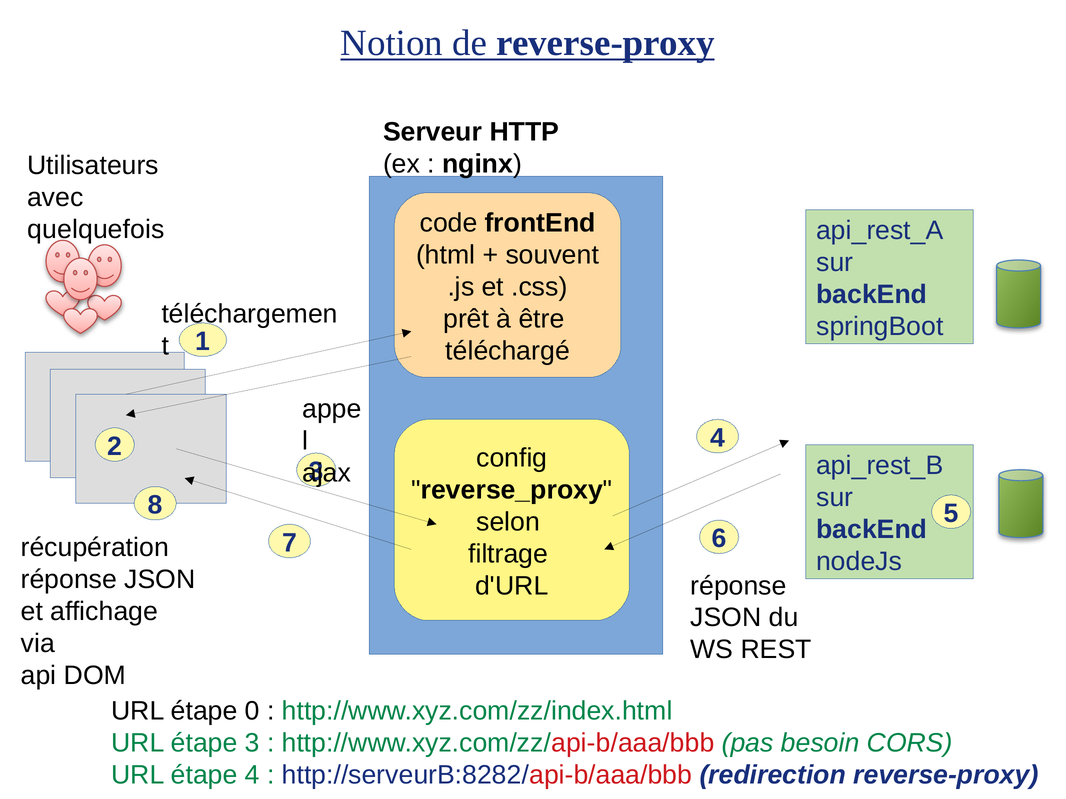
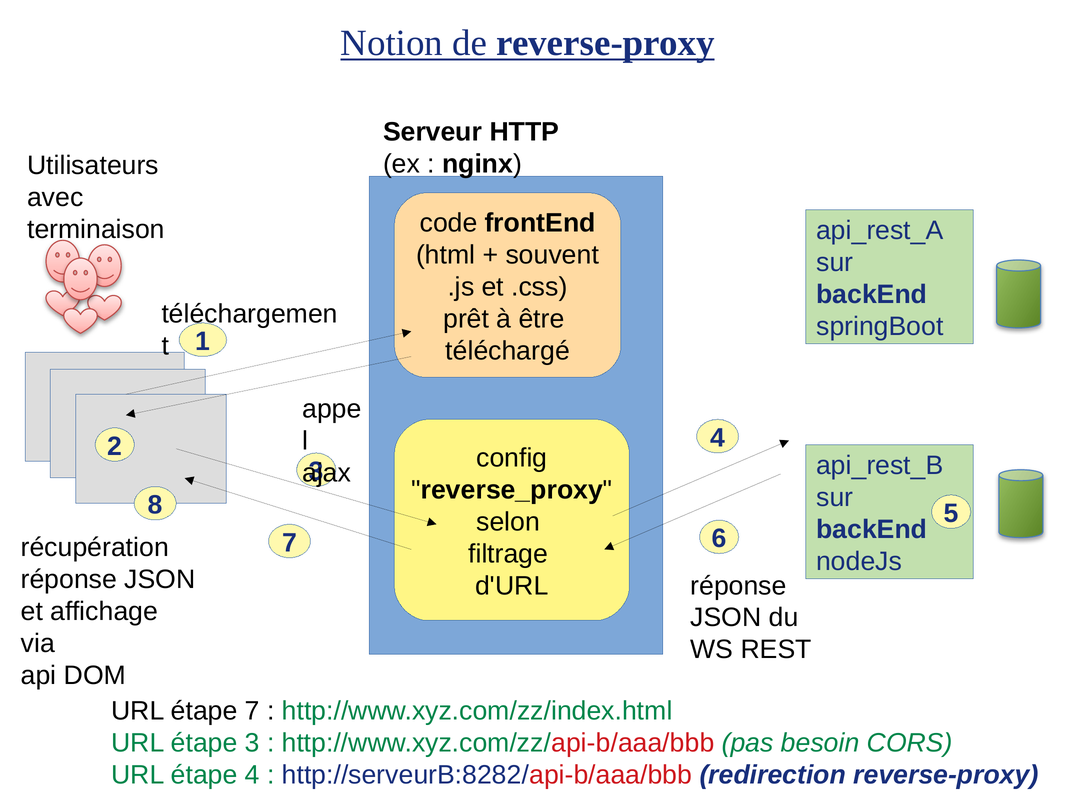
quelquefois: quelquefois -> terminaison (96, 230)
étape 0: 0 -> 7 (252, 711)
